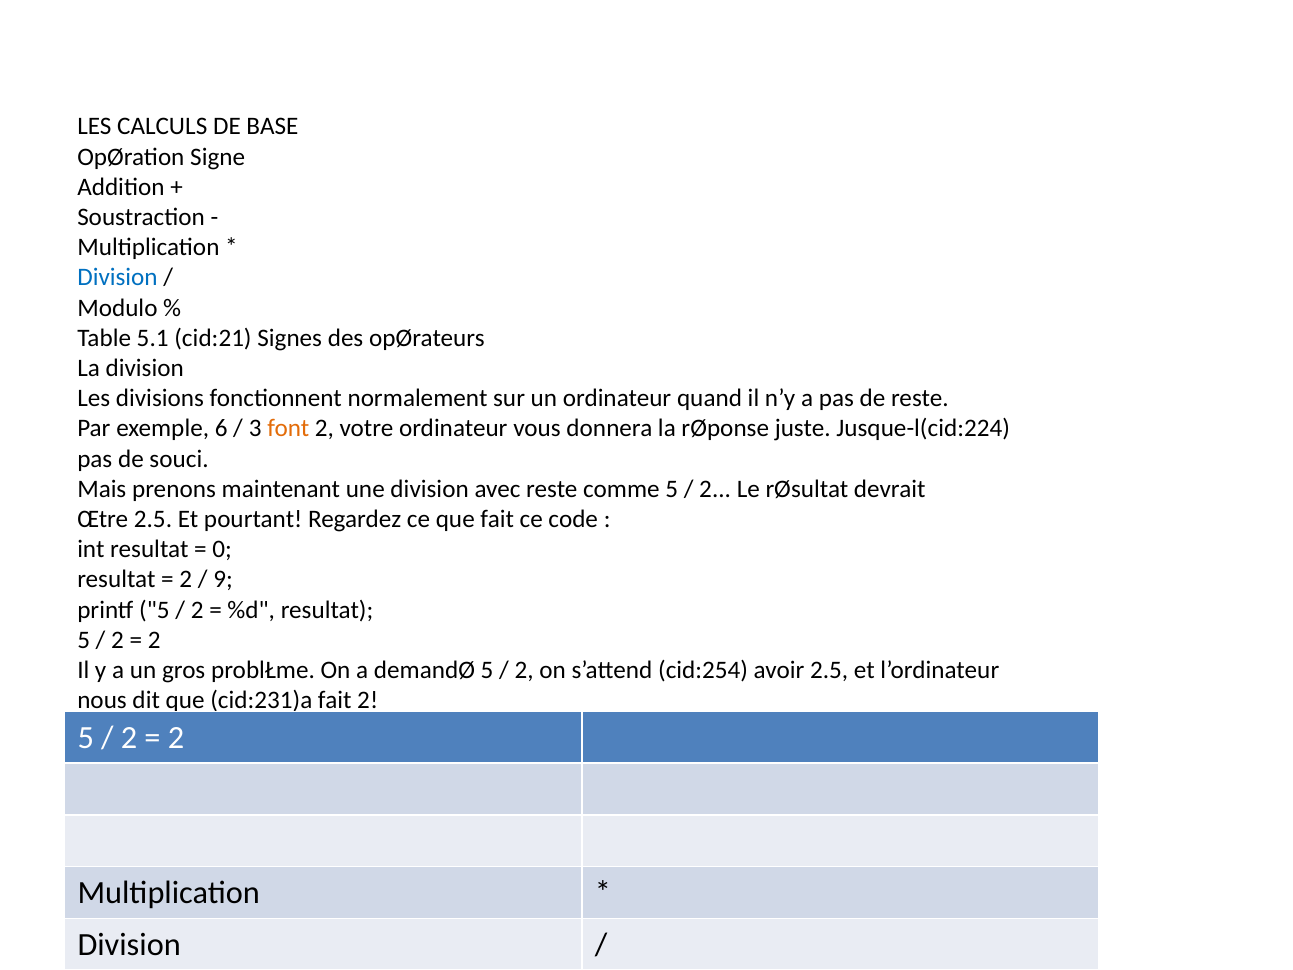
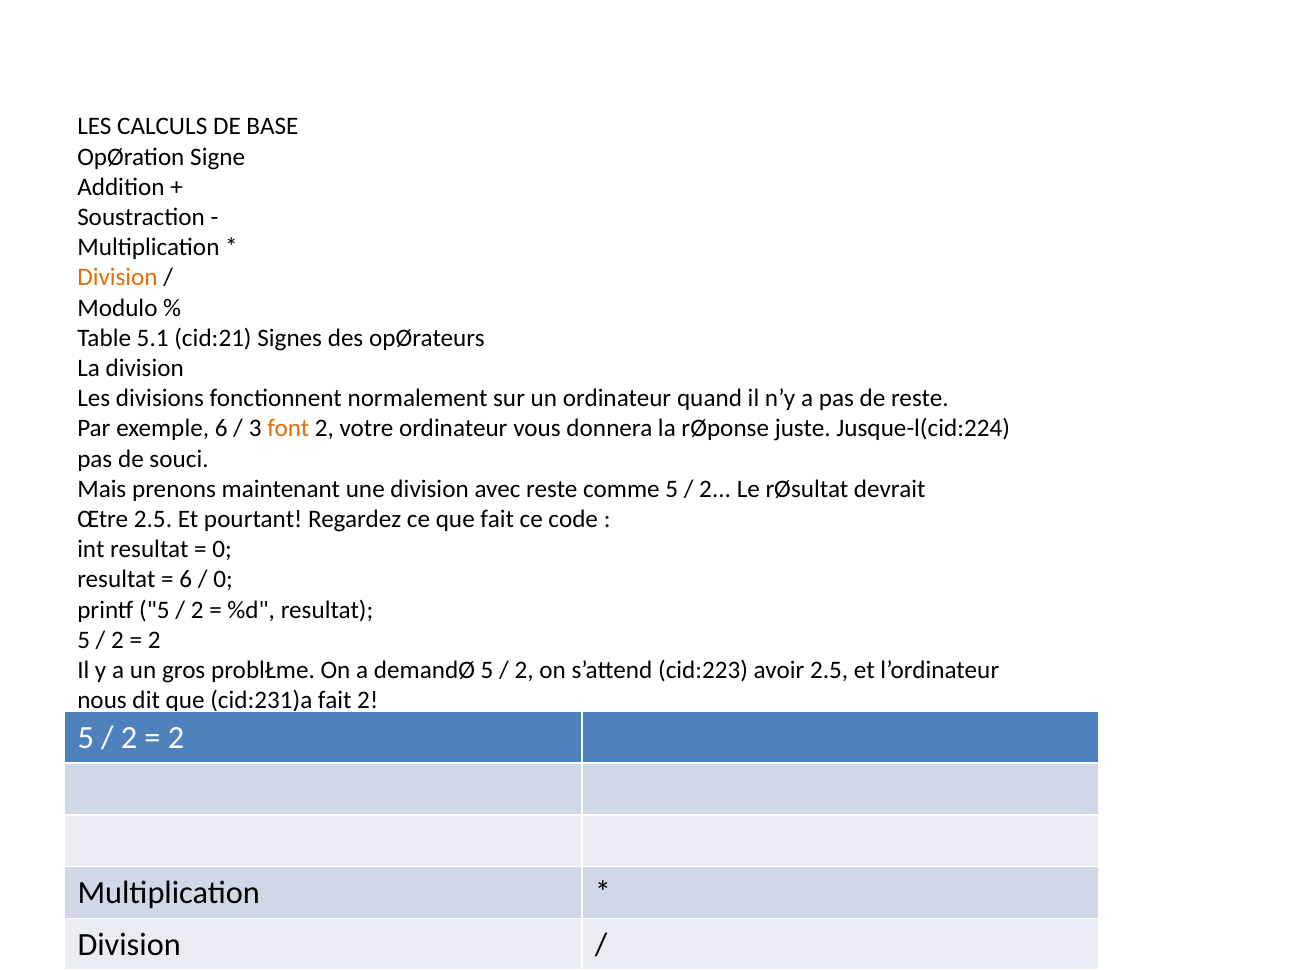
Division colour: blue -> orange (117, 278)
2: 2 -> 6 (186, 579)
9: 9 -> 0 (223, 579)
cid:254: cid:254 -> cid:223 (703, 670)
